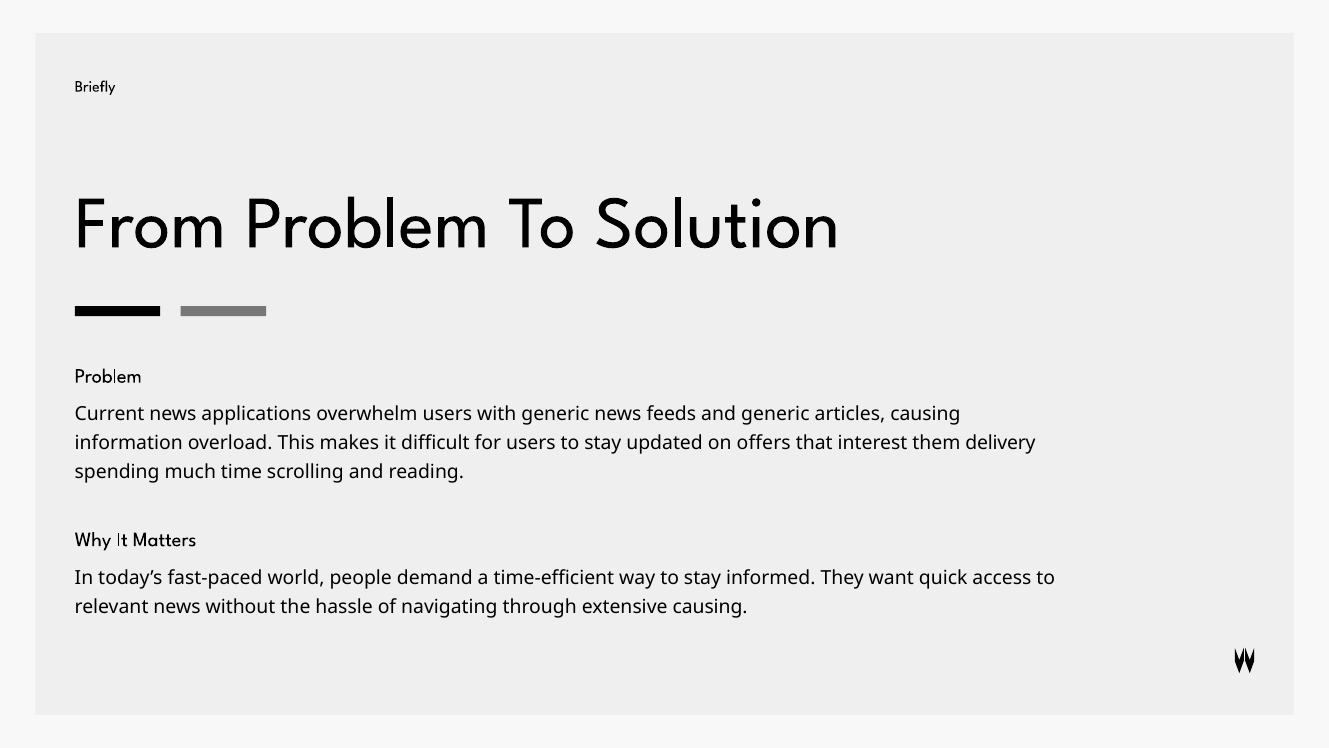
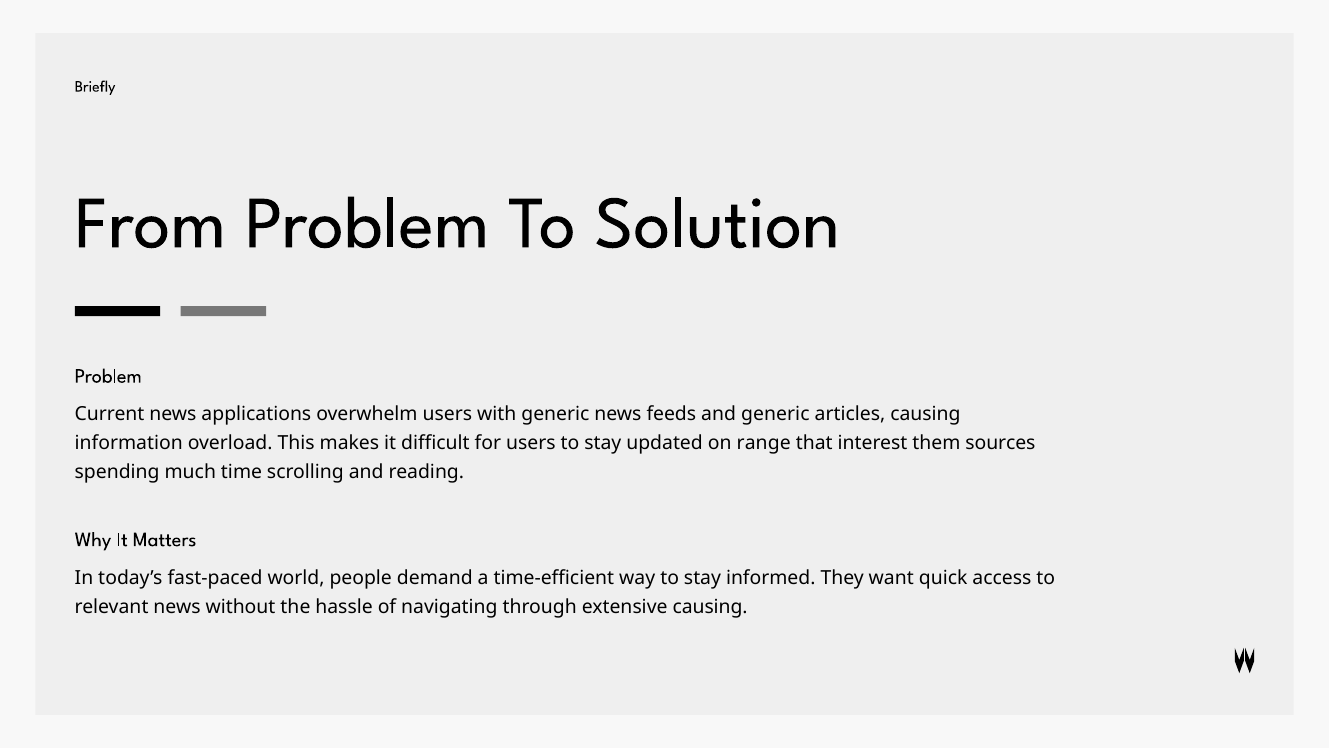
offers: offers -> range (764, 443)
delivery: delivery -> sources (1000, 443)
